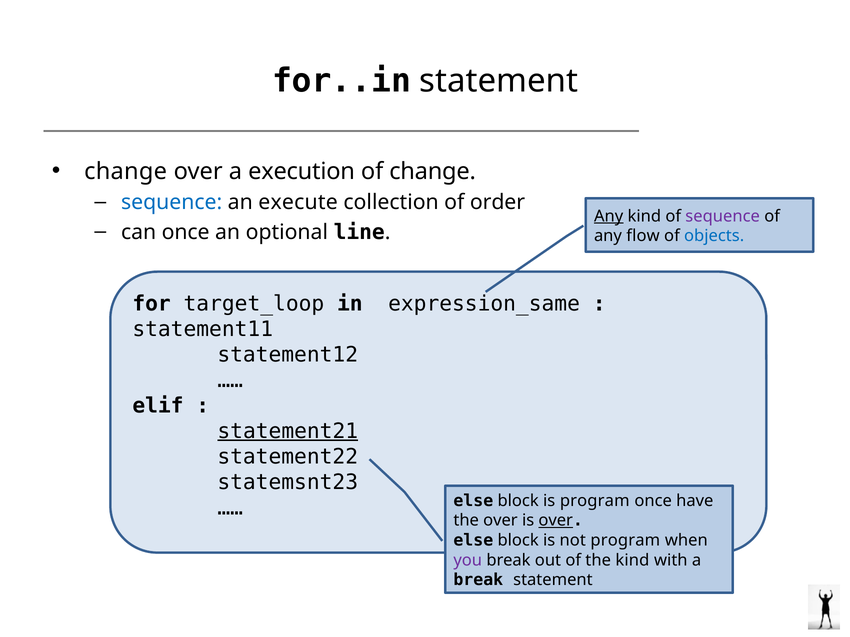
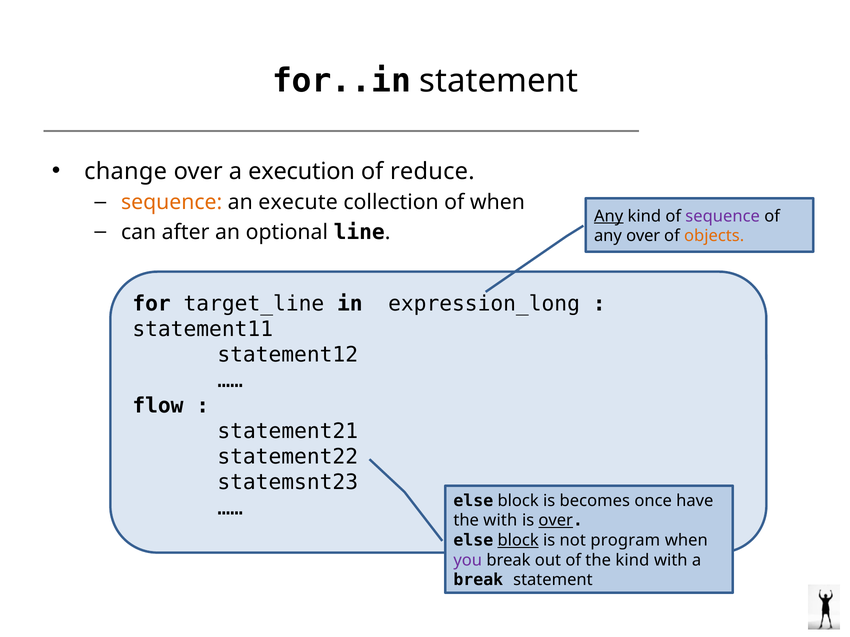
of change: change -> reduce (432, 171)
sequence colour: blue -> orange (172, 202)
of order: order -> when (497, 202)
can once: once -> after (186, 232)
any flow: flow -> over (643, 236)
objects colour: blue -> orange (714, 236)
target_loop: target_loop -> target_line (254, 304)
expression_same: expression_same -> expression_long (484, 304)
elif: elif -> flow (158, 406)
statement21 underline: present -> none (288, 432)
is program: program -> becomes (595, 501)
the over: over -> with (500, 521)
block underline: none -> present (518, 541)
